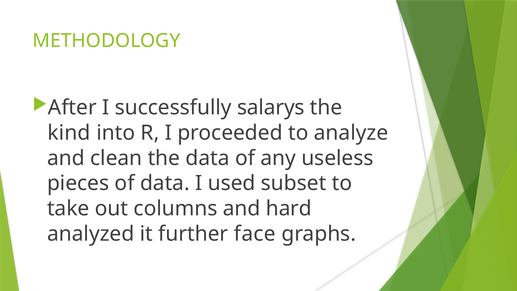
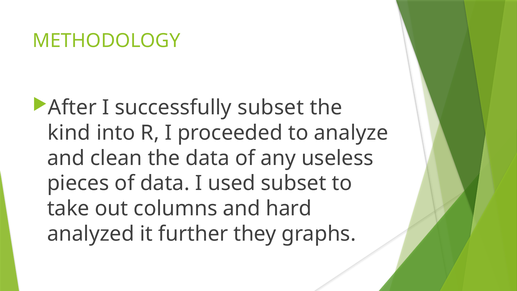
successfully salarys: salarys -> subset (271, 108)
face: face -> they (255, 234)
